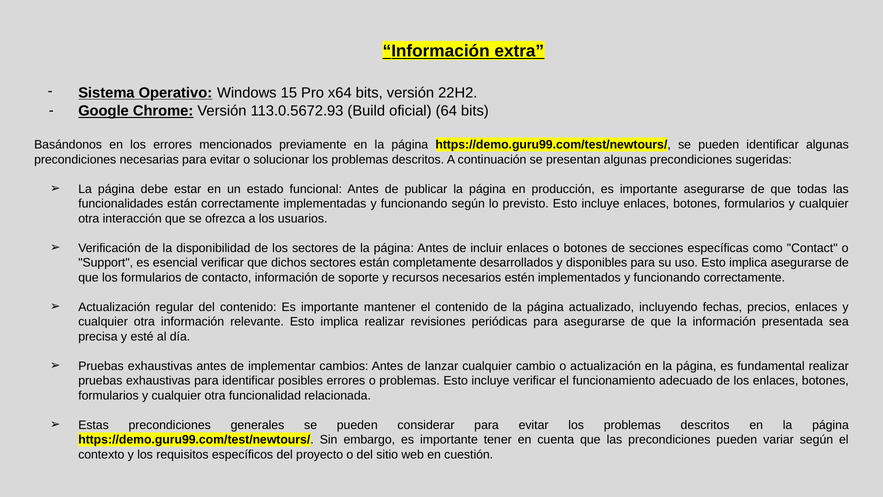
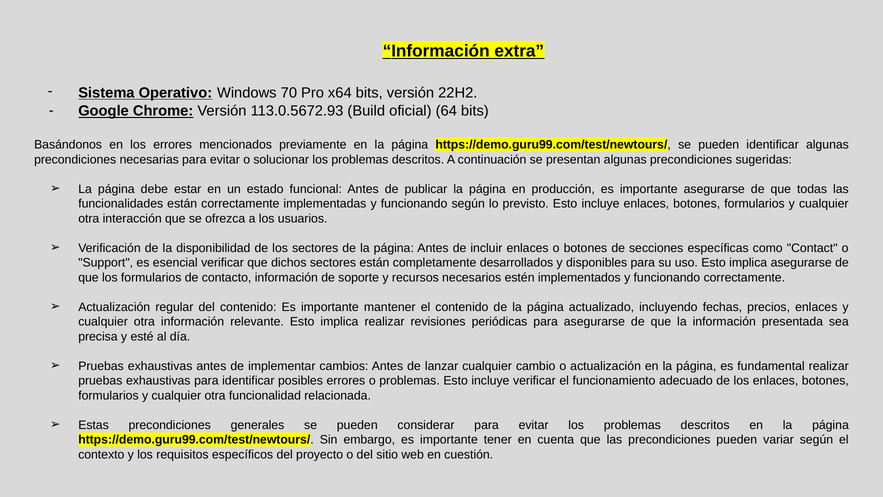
15: 15 -> 70 (289, 93)
